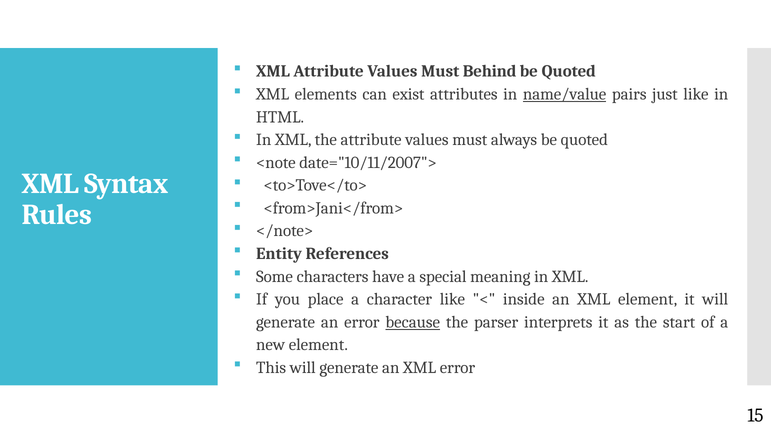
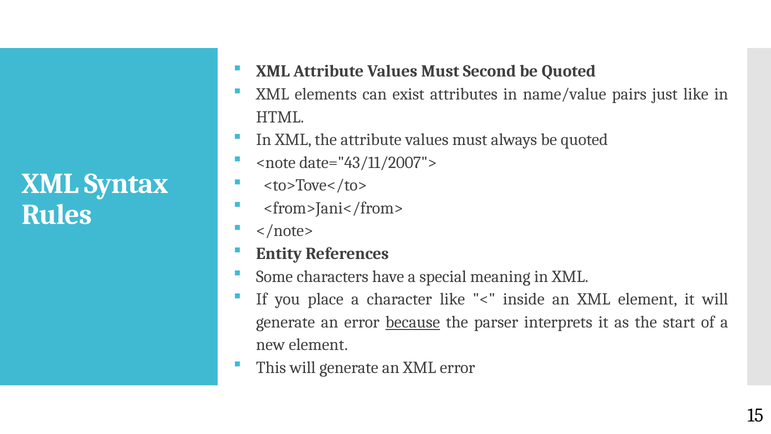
Behind: Behind -> Second (489, 71)
name/value underline: present -> none (565, 94)
date="10/11/2007">: date="10/11/2007"> -> date="43/11/2007"> (368, 162)
